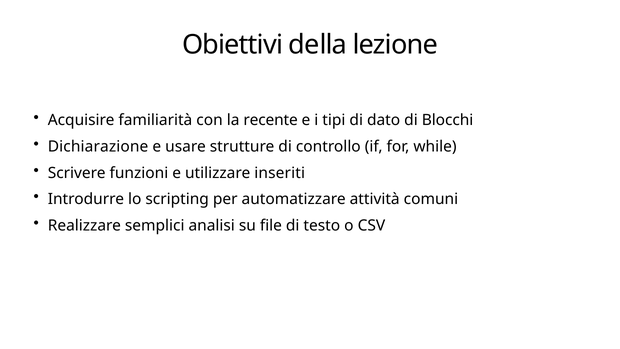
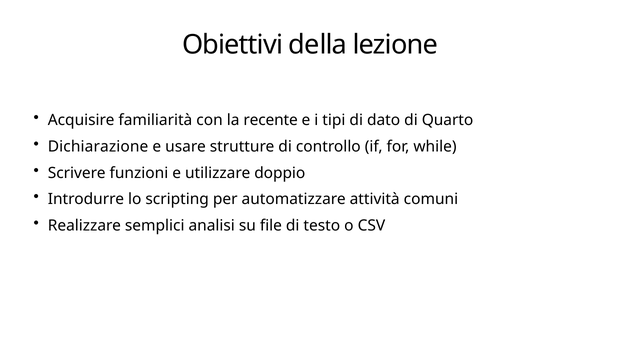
Blocchi: Blocchi -> Quarto (448, 120)
inseriti: inseriti -> doppio (280, 173)
